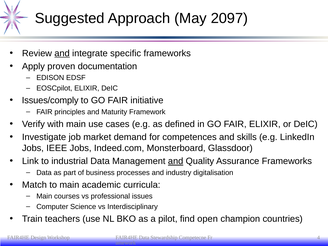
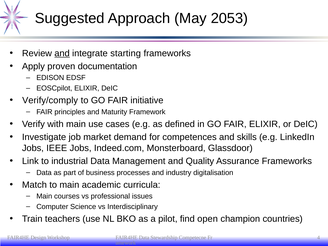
2097: 2097 -> 2053 (229, 18)
specific: specific -> starting (126, 53)
Issues/comply: Issues/comply -> Verify/comply (50, 100)
and underline: present -> none (176, 161)
